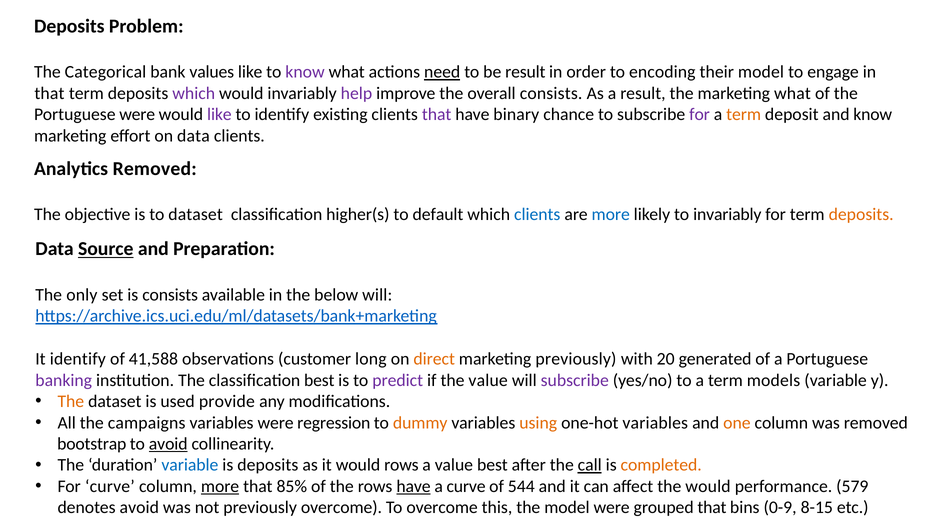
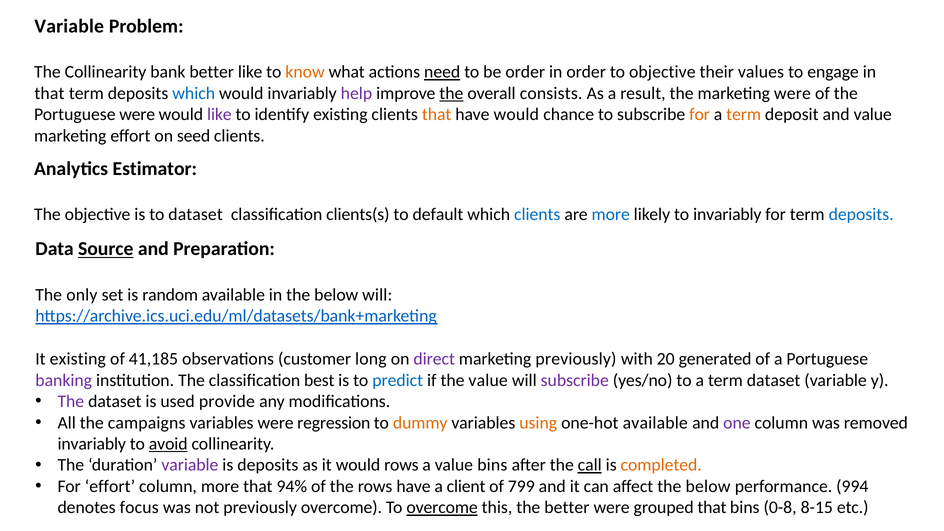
Deposits: Deposits -> Variable (69, 26)
The Categorical: Categorical -> Collinearity (106, 72)
bank values: values -> better (212, 72)
know colour: purple -> orange (305, 72)
be result: result -> order (525, 72)
to encoding: encoding -> objective (662, 72)
their model: model -> values (761, 72)
which colour: purple -> blue (194, 93)
the underline: none -> present (451, 93)
marketing what: what -> were (792, 93)
that colour: purple -> orange (437, 115)
have binary: binary -> would (516, 115)
for colour: purple -> orange (700, 115)
and know: know -> value (873, 115)
on data: data -> seed (194, 136)
Analytics Removed: Removed -> Estimator (155, 169)
higher(s: higher(s -> clients(s (358, 215)
deposits colour: orange -> blue (861, 215)
is consists: consists -> random (170, 295)
It identify: identify -> existing (78, 359)
41,588: 41,588 -> 41,185 (153, 359)
direct colour: orange -> purple (434, 359)
predict colour: purple -> blue (398, 380)
term models: models -> dataset (774, 380)
The colour: orange -> purple (71, 401)
one-hot variables: variables -> available (655, 423)
one colour: orange -> purple (737, 423)
bootstrap: bootstrap -> invariably (92, 444)
variable colour: blue -> purple (190, 465)
value best: best -> bins (492, 465)
For curve: curve -> effort (110, 486)
more underline: present -> none (220, 486)
85%: 85% -> 94% (292, 486)
have underline: present -> none (413, 486)
a curve: curve -> client (466, 486)
544: 544 -> 799 (521, 486)
affect the would: would -> below (708, 486)
579: 579 -> 994 (852, 486)
denotes avoid: avoid -> focus (139, 508)
overcome underline: none -> present (442, 508)
the model: model -> better (567, 508)
0-9: 0-9 -> 0-8 (780, 508)
